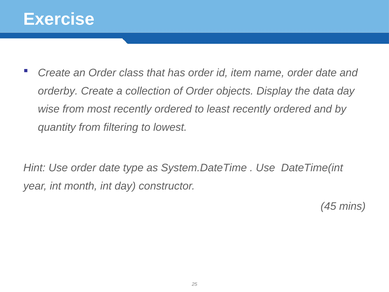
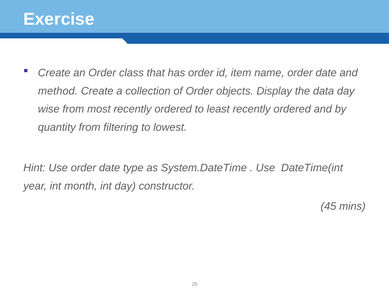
orderby: orderby -> method (58, 91)
